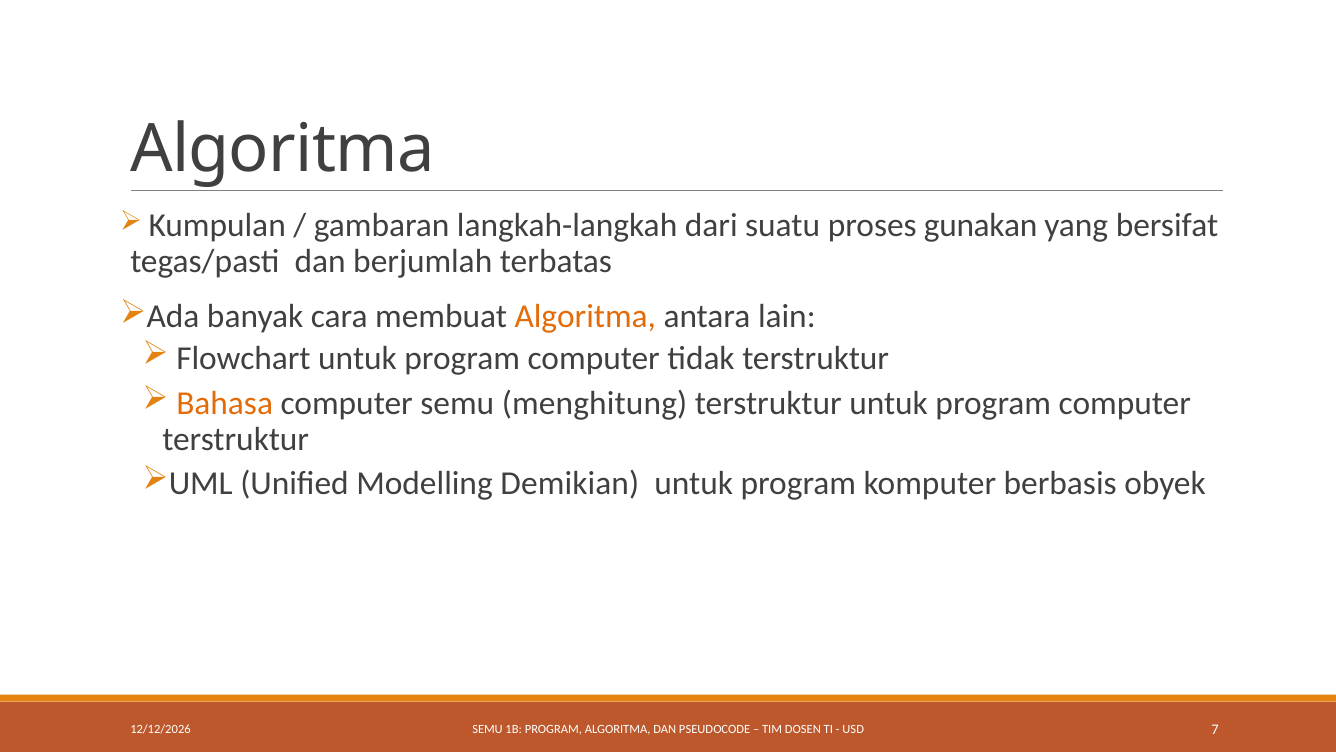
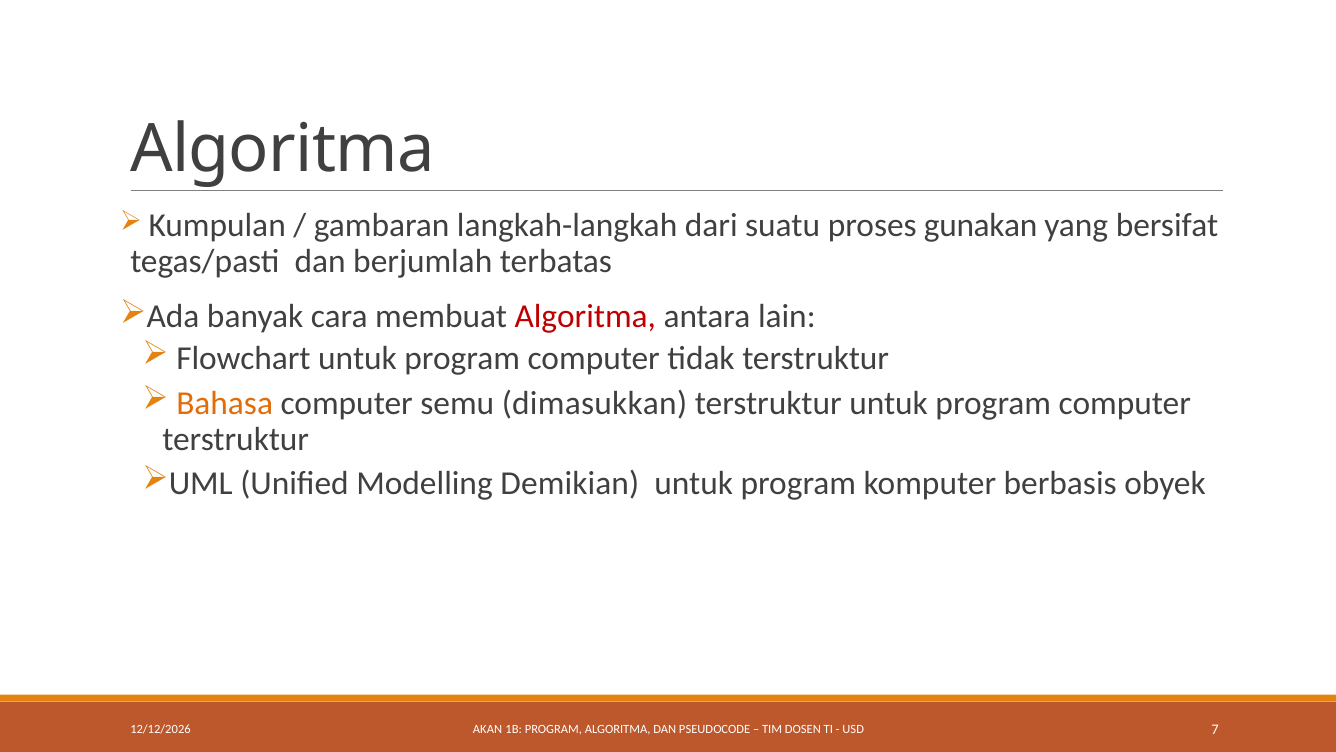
Algoritma colour: orange -> red (585, 317)
menghitung: menghitung -> dimasukkan (594, 403)
SEMU: SEMU -> AKAN (487, 729)
